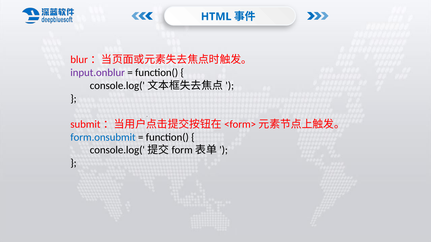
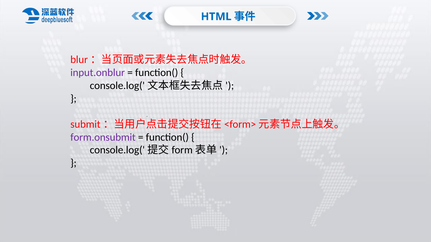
form.onsubmit colour: blue -> purple (103, 137)
